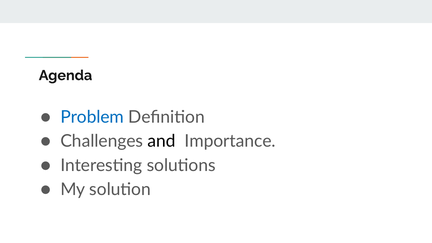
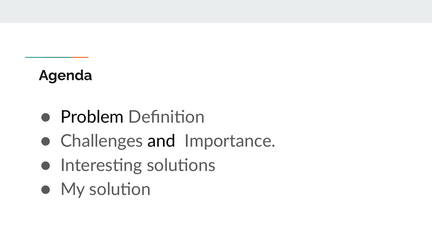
Problem colour: blue -> black (92, 117)
